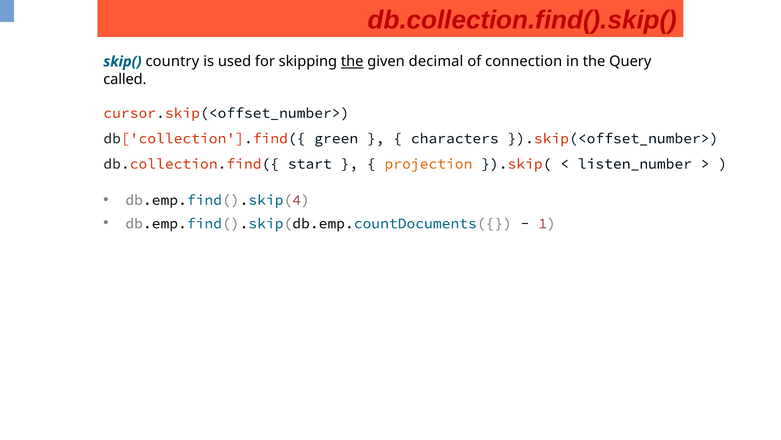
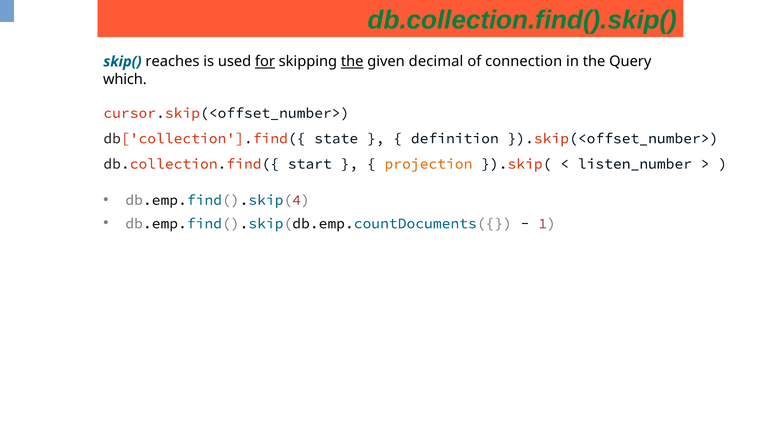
db.collection.find().skip( colour: red -> green (522, 20)
country: country -> reaches (172, 61)
for underline: none -> present (265, 61)
called: called -> which (125, 79)
green: green -> state (336, 138)
characters: characters -> definition (455, 138)
